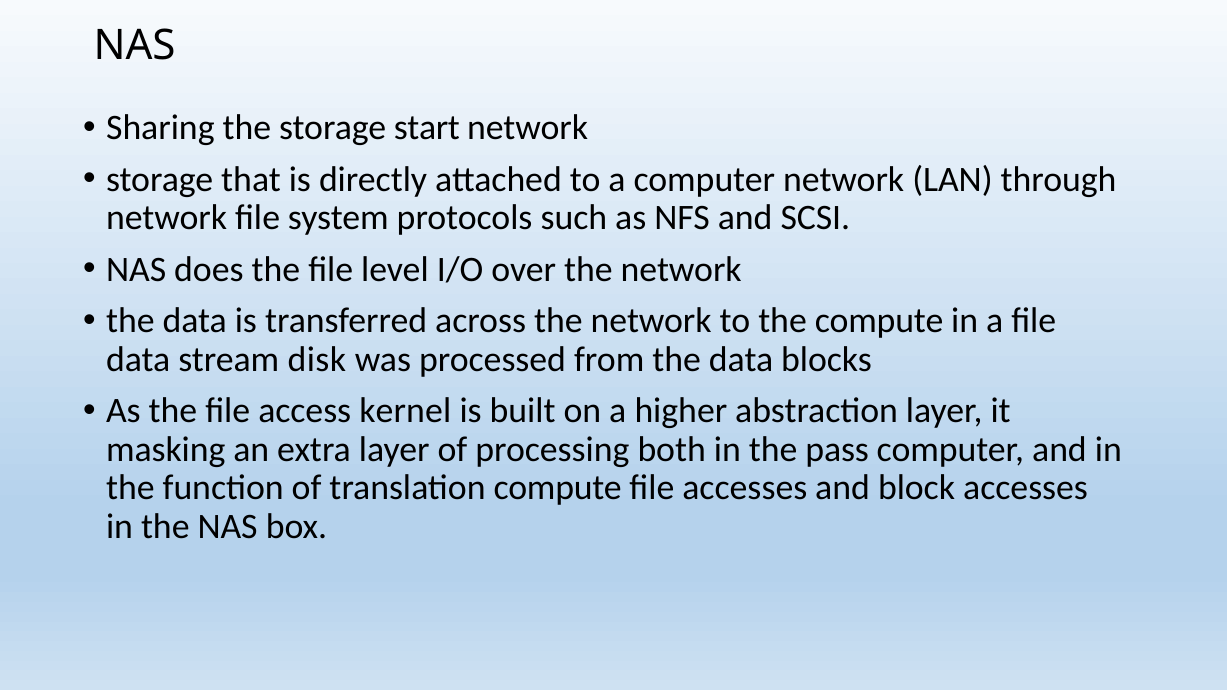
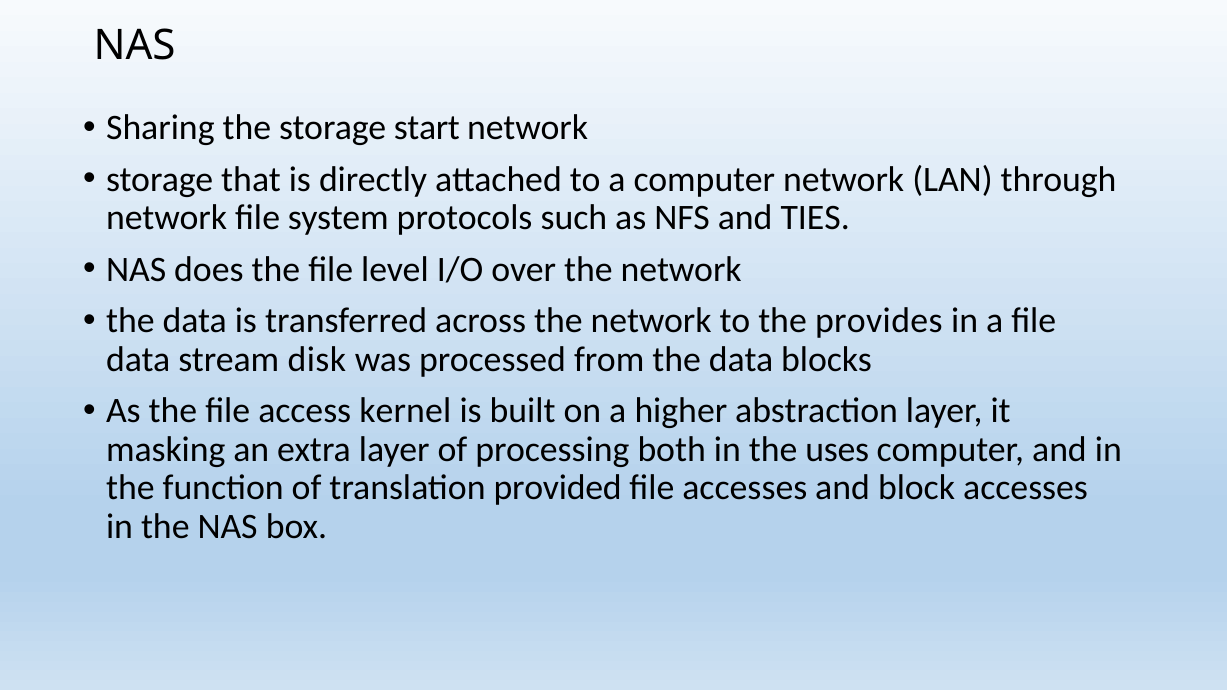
SCSI: SCSI -> TIES (815, 218)
the compute: compute -> provides (879, 321)
pass: pass -> uses (837, 449)
translation compute: compute -> provided (558, 488)
